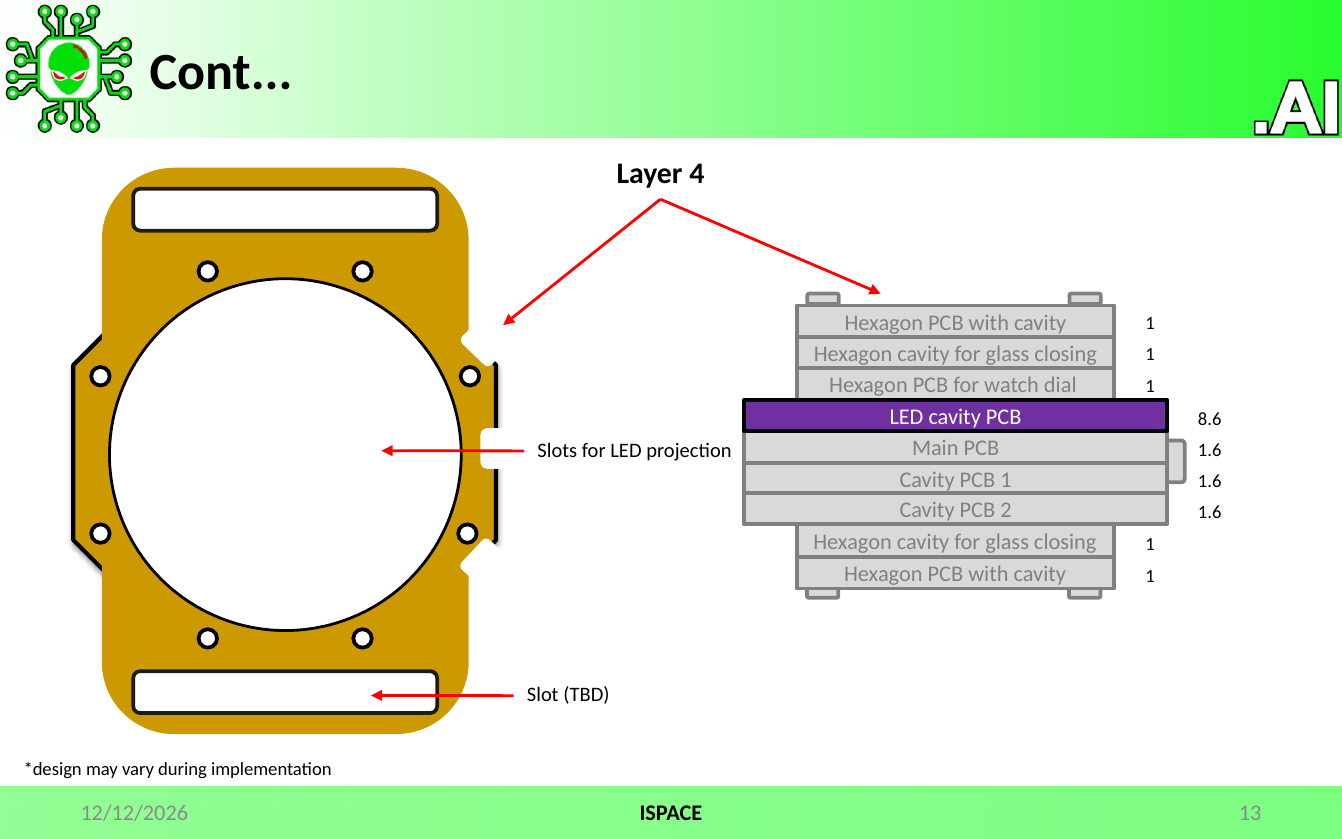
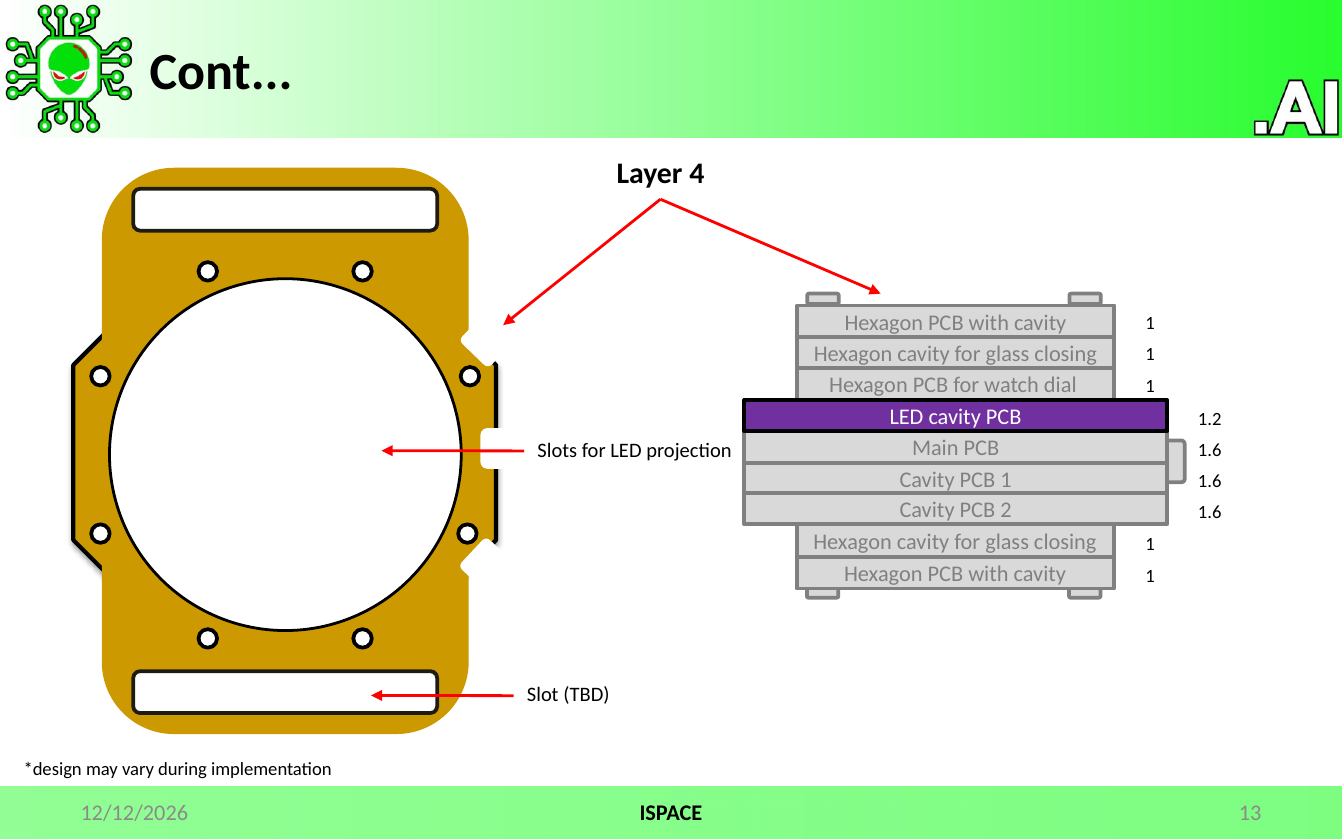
8.6: 8.6 -> 1.2 (1210, 419)
